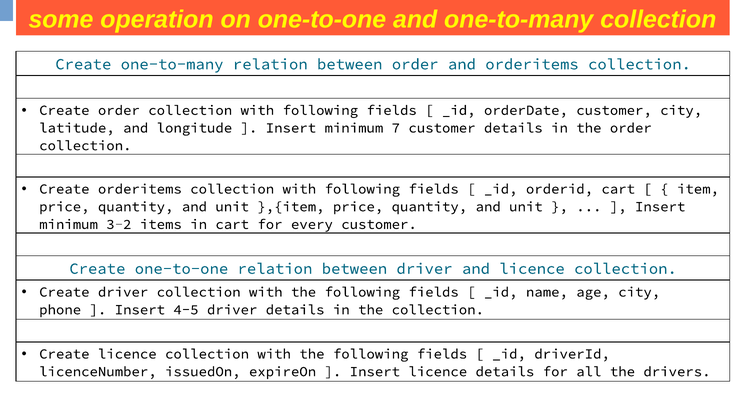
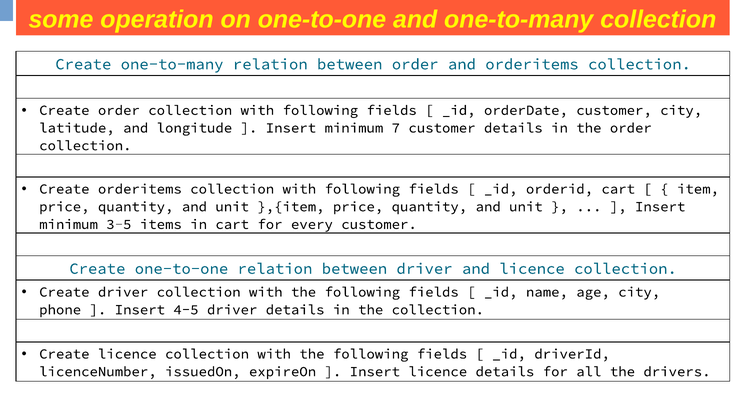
3-2: 3-2 -> 3-5 (119, 224)
